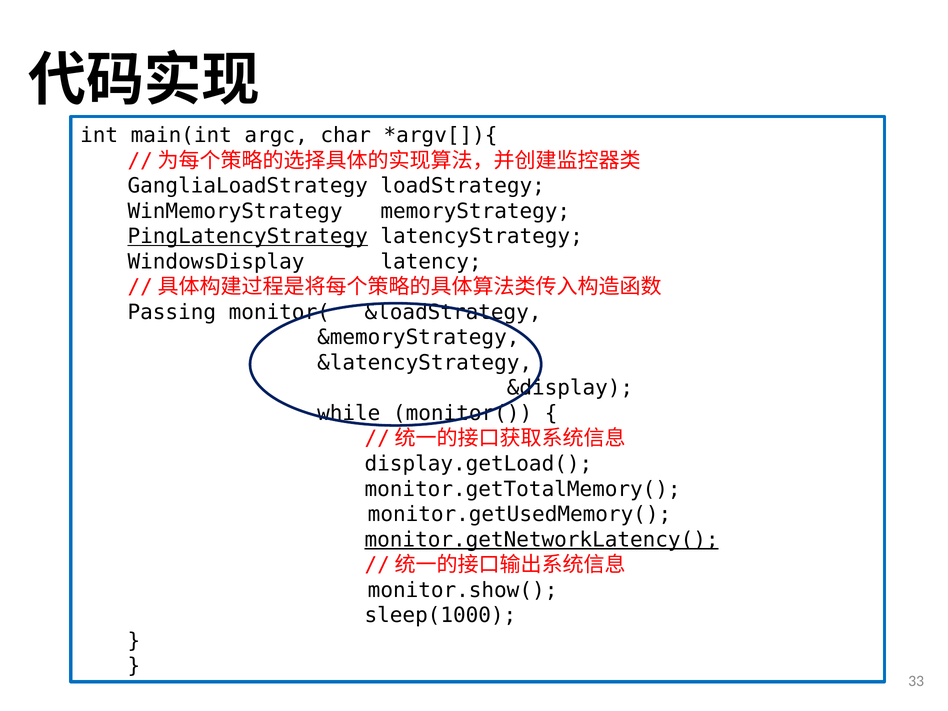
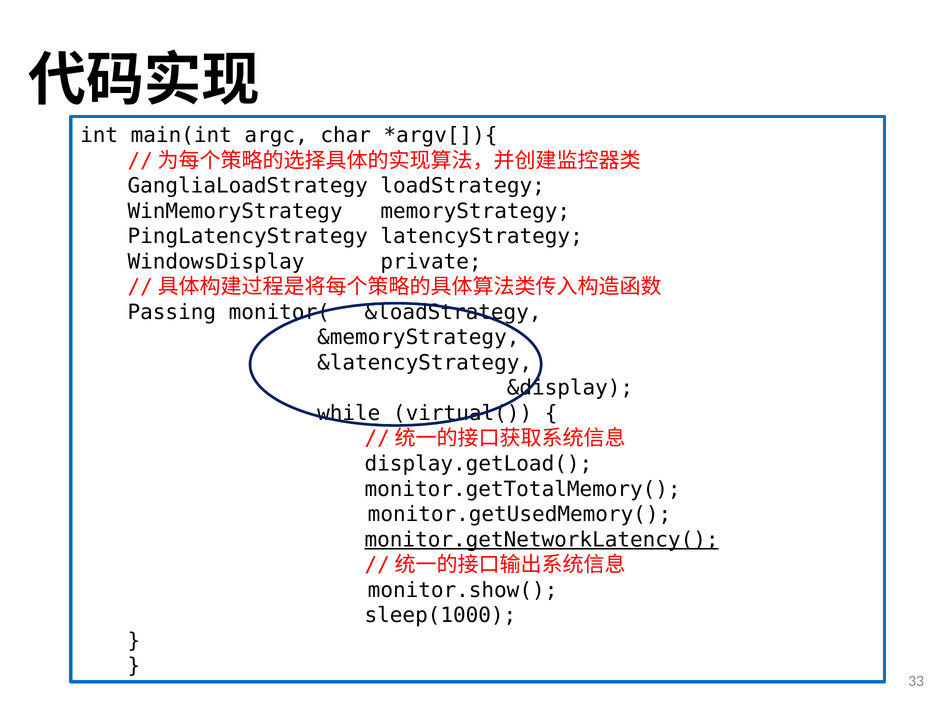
PingLatencyStrategy underline: present -> none (248, 236)
latency: latency -> private (431, 262)
while monitor(: monitor( -> virtual( (463, 413)
